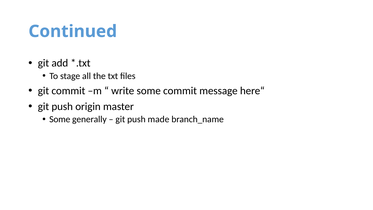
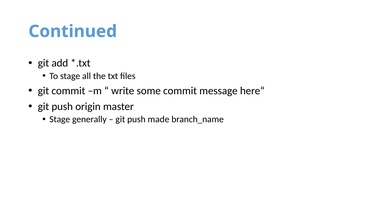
Some: Some -> Stage (60, 119)
